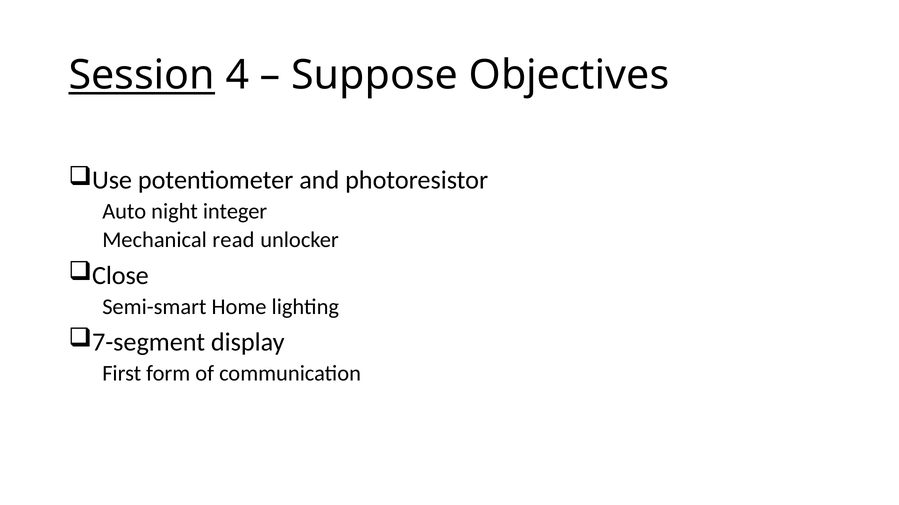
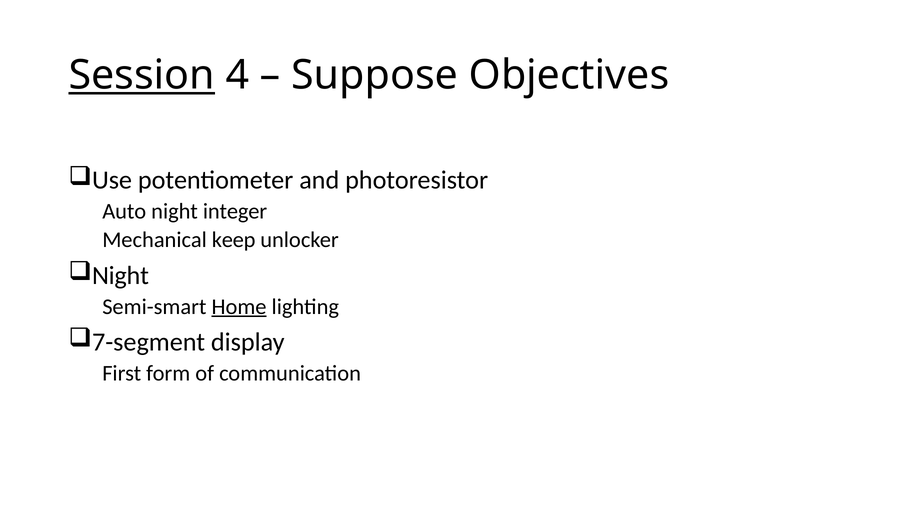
read: read -> keep (234, 240)
Close: Close -> Night (120, 276)
Home underline: none -> present (239, 307)
